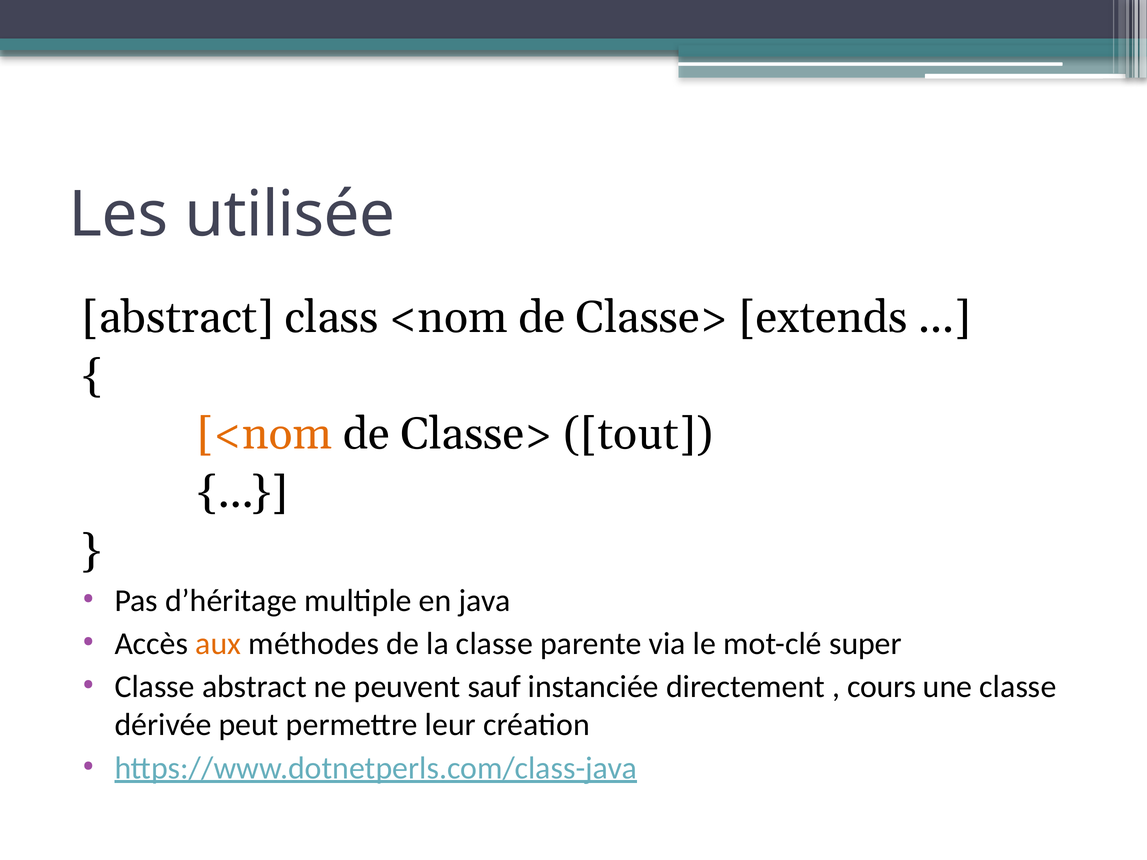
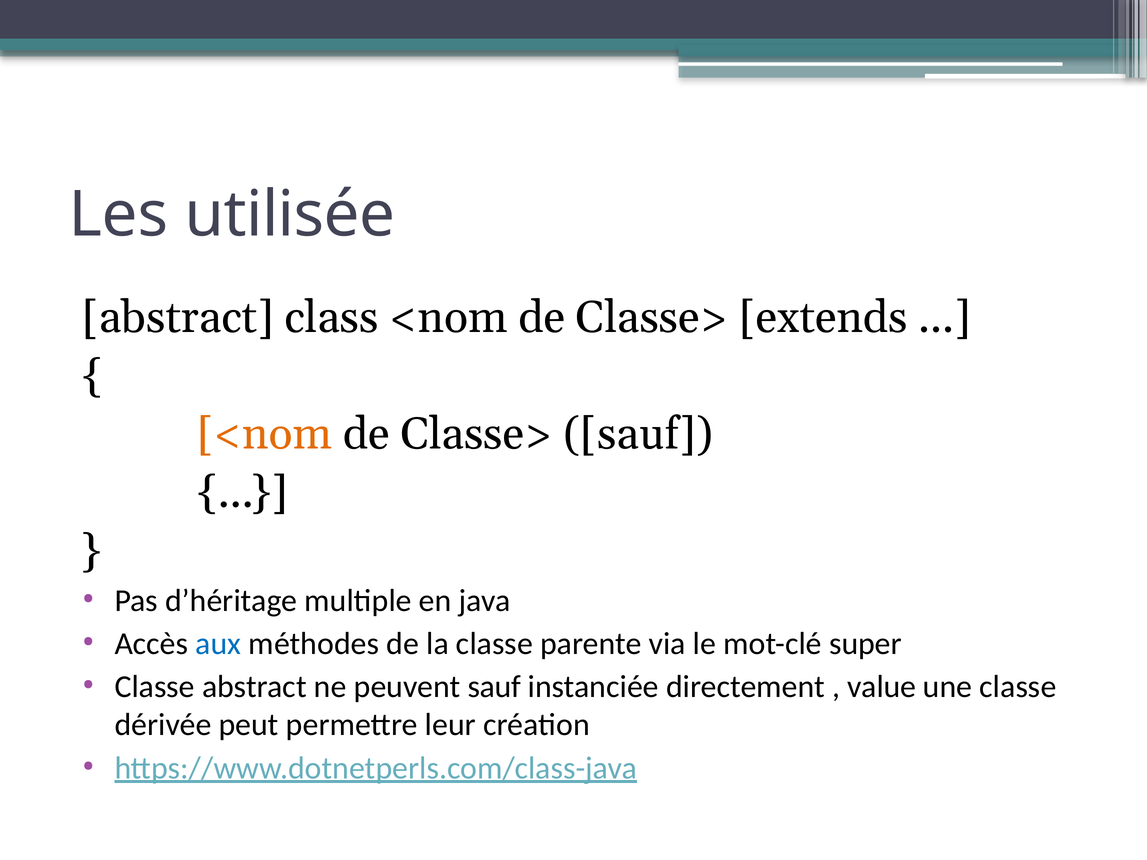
Classe> tout: tout -> sauf (638, 434)
aux colour: orange -> blue (218, 644)
cours: cours -> value (882, 687)
